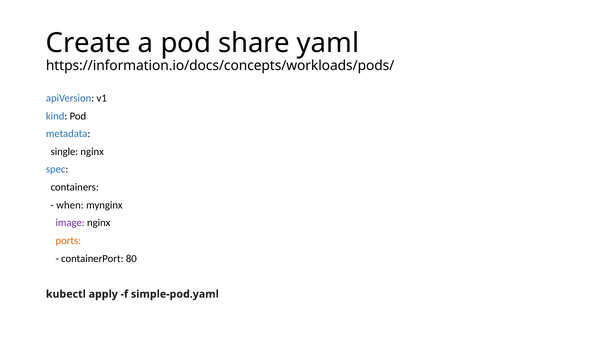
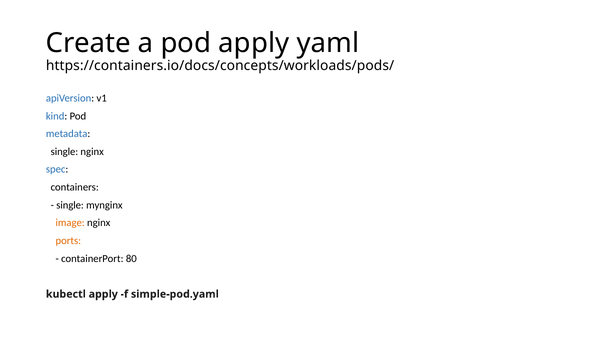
pod share: share -> apply (254, 43)
https://information.io/docs/concepts/workloads/pods/: https://information.io/docs/concepts/workloads/pods/ -> https://containers.io/docs/concepts/workloads/pods/ (220, 66)
when: when -> single (70, 205)
image colour: purple -> orange (70, 223)
